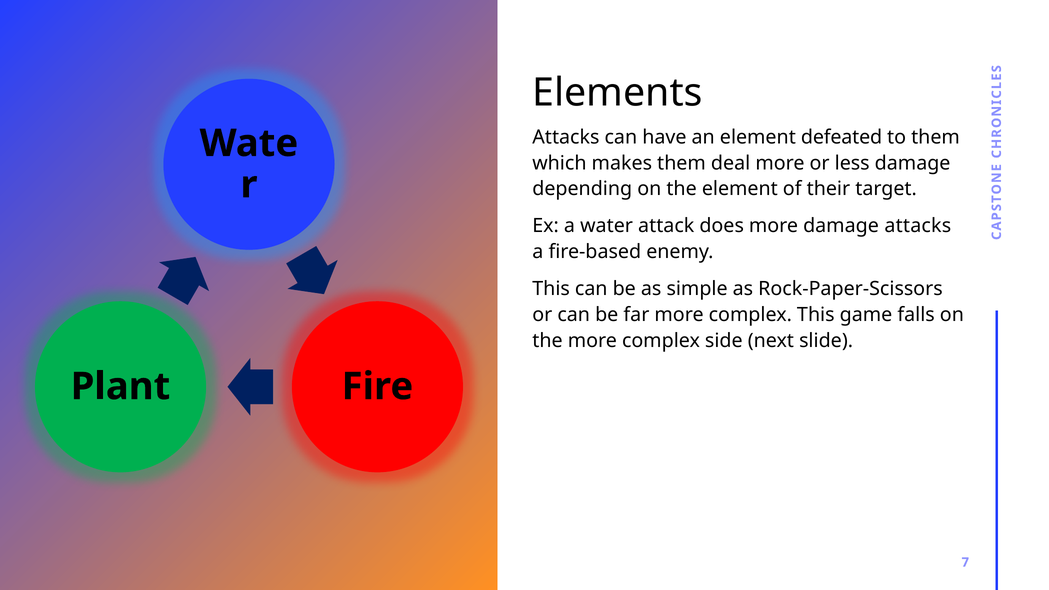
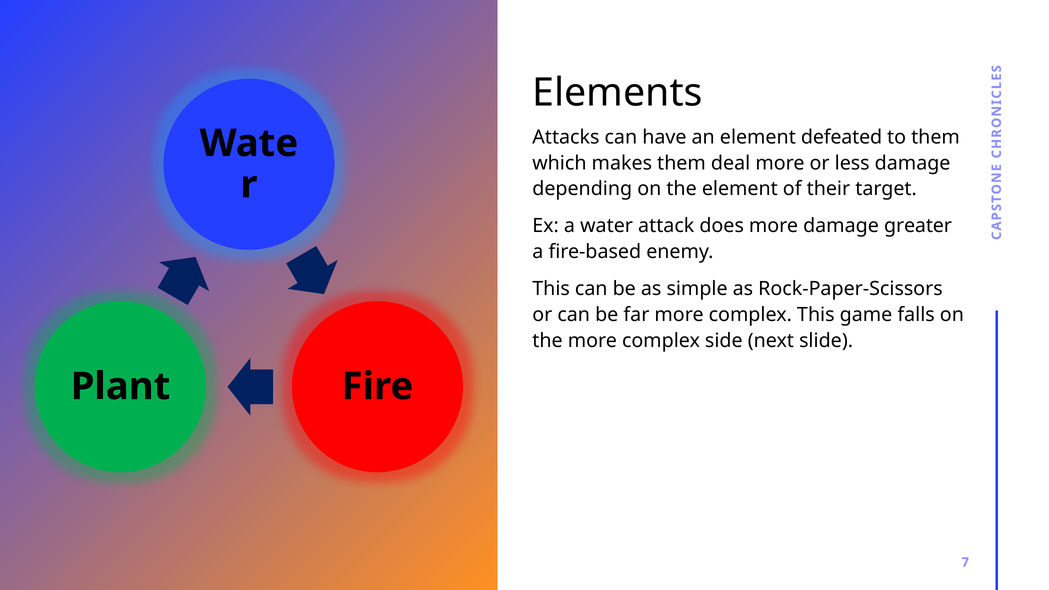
damage attacks: attacks -> greater (918, 226)
